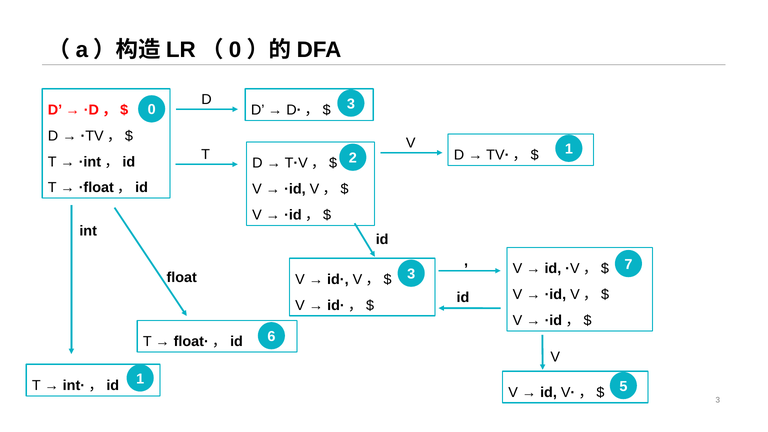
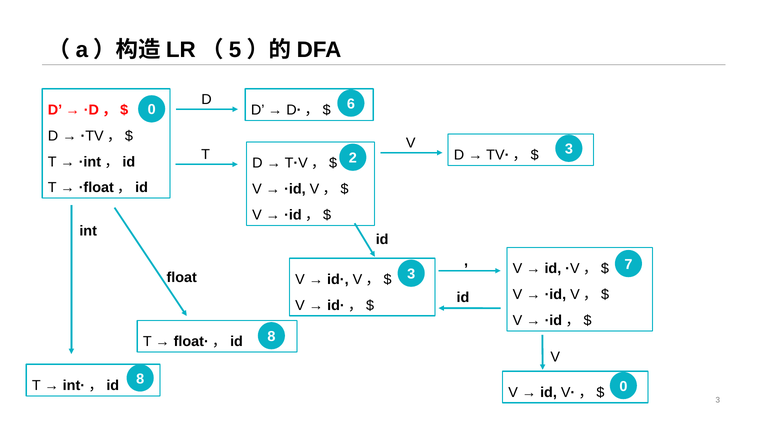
0: 0 -> 5 (235, 50)
D·，$ 3: 3 -> 6 (351, 104)
TV·，$ 1: 1 -> 3 (569, 149)
float·，id 6: 6 -> 8 (271, 337)
int·，id 1: 1 -> 8 (140, 379)
V·，$ 5: 5 -> 0 (623, 386)
